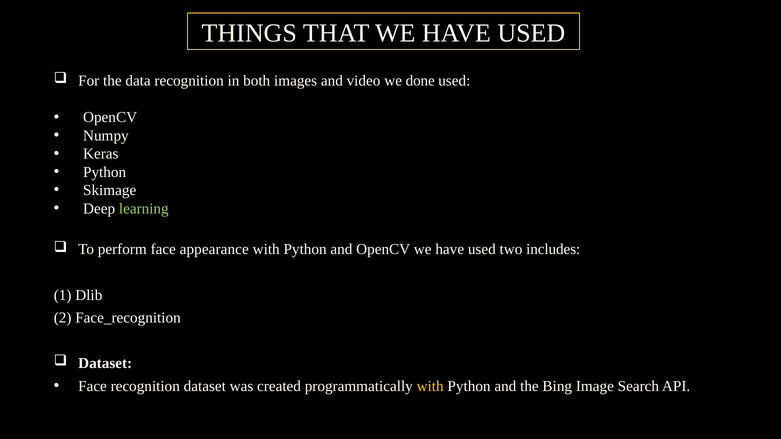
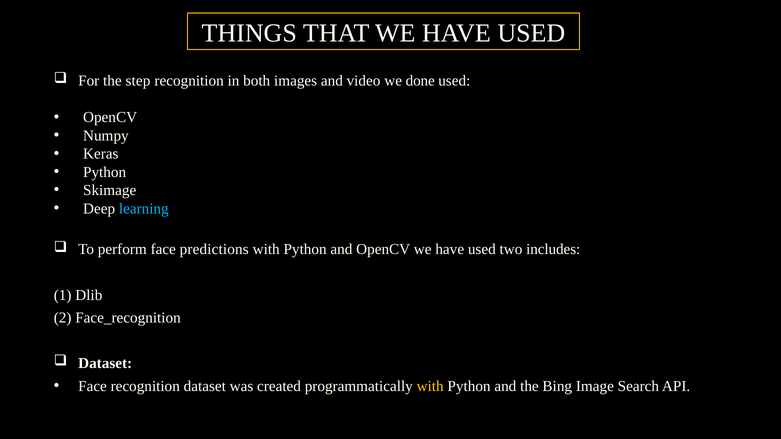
data: data -> step (138, 81)
learning colour: light green -> light blue (144, 209)
appearance: appearance -> predictions (214, 250)
